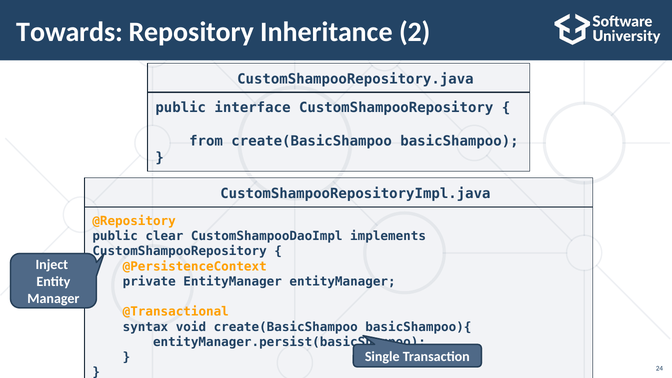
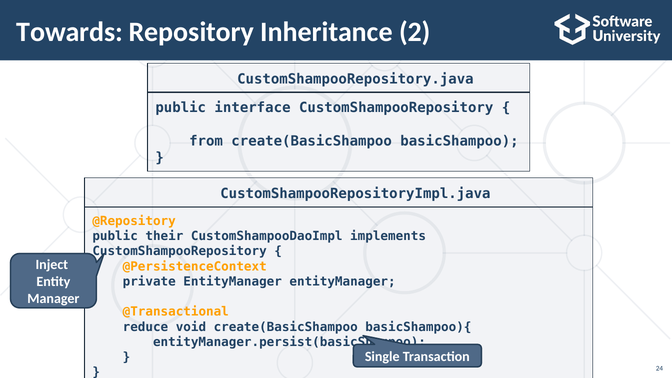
clear: clear -> their (164, 236)
syntax: syntax -> reduce (145, 327)
